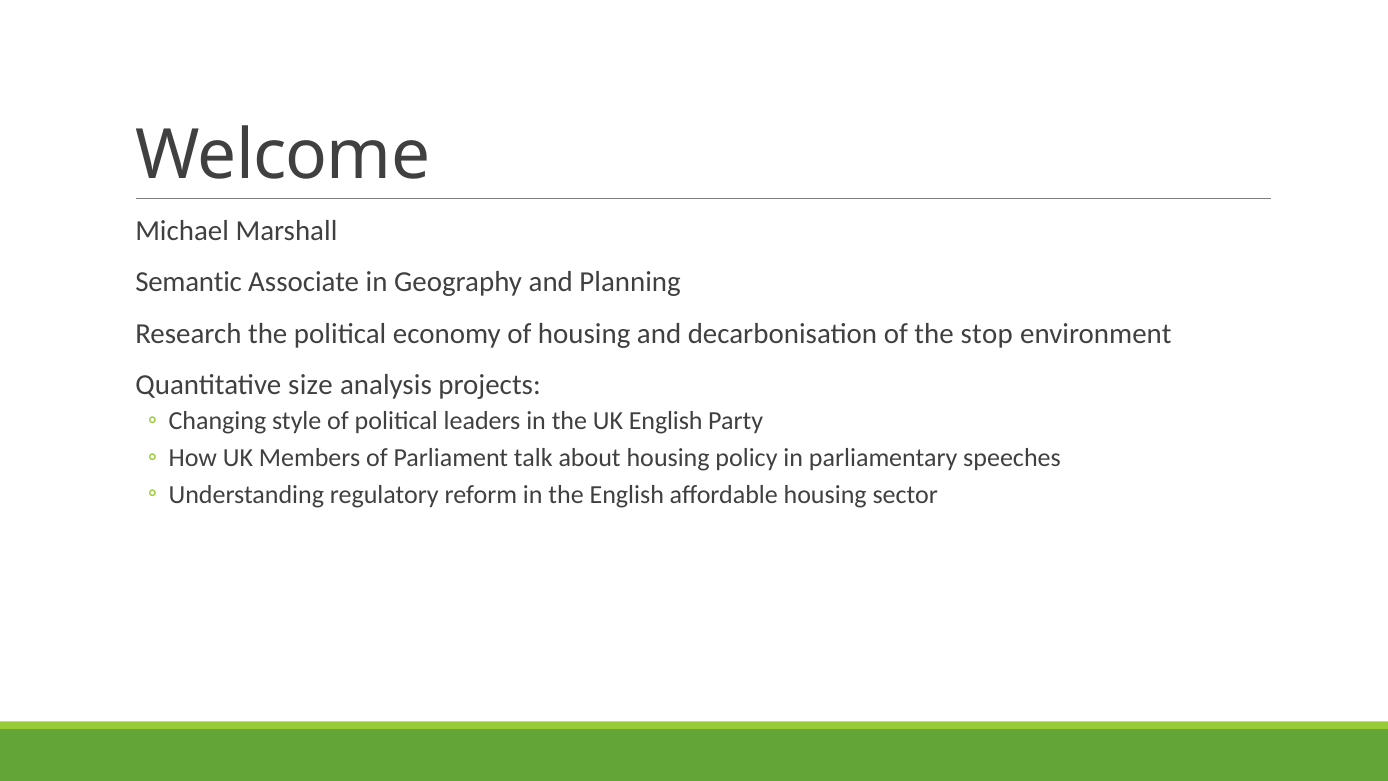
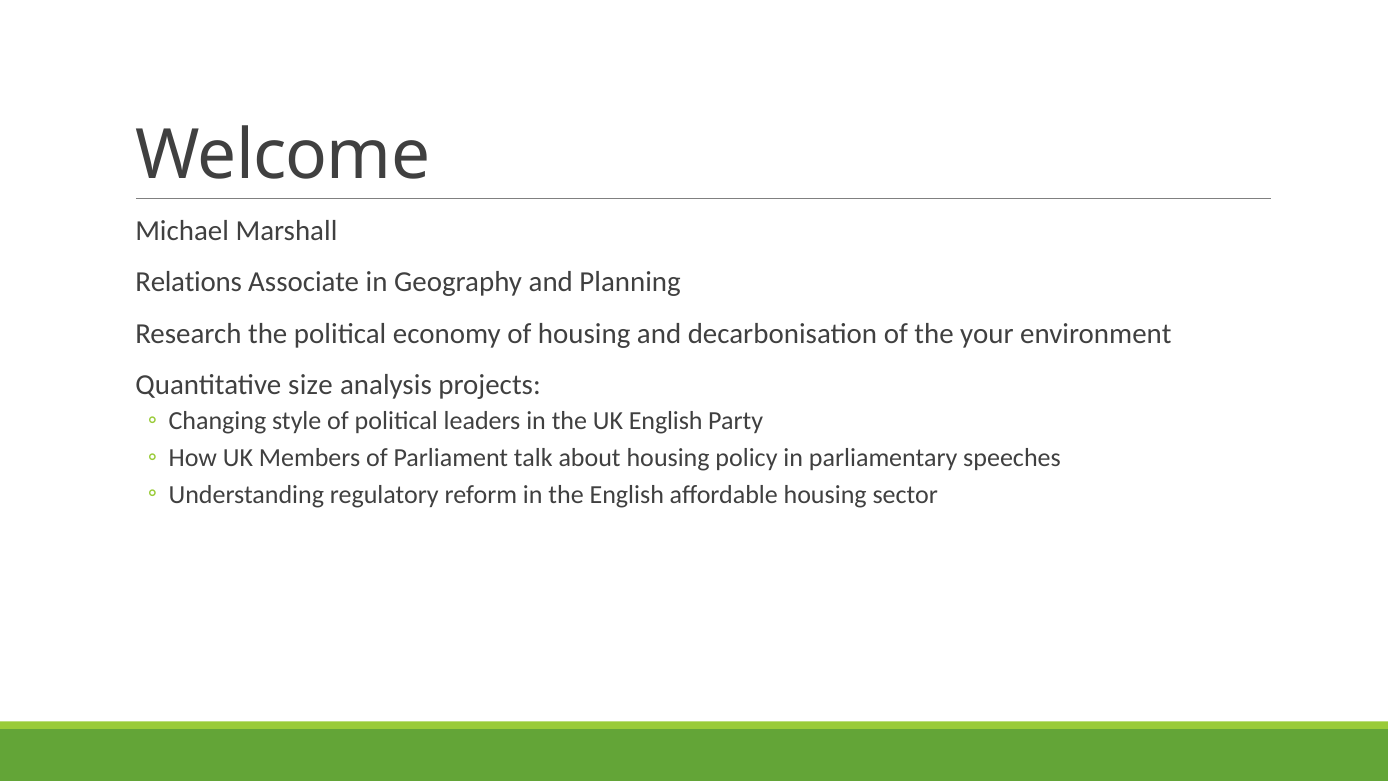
Semantic: Semantic -> Relations (189, 282)
stop: stop -> your (987, 334)
